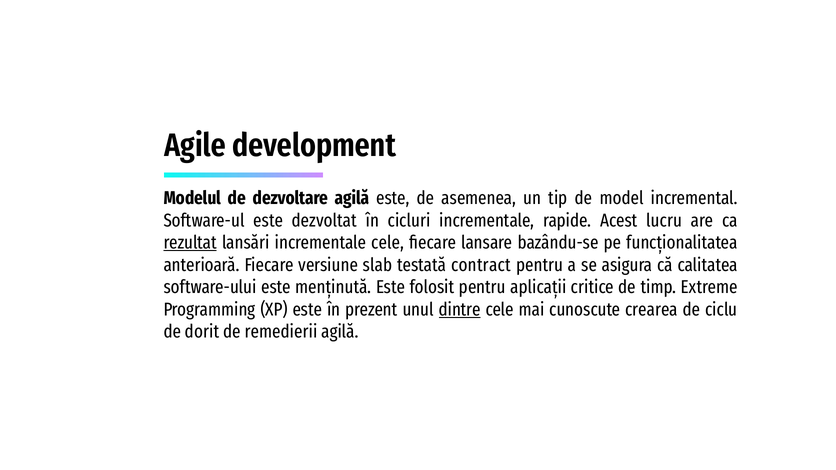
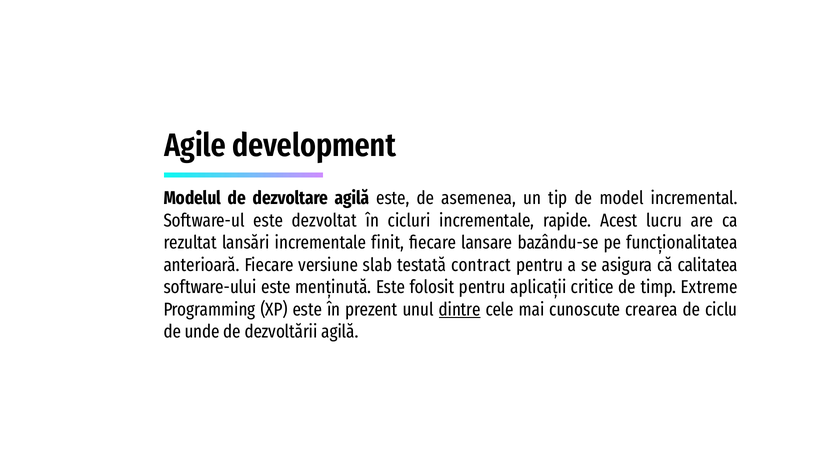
rezultat underline: present -> none (190, 243)
incrementale cele: cele -> finit (388, 243)
dorit: dorit -> unde (202, 332)
remedierii: remedierii -> dezvoltării (281, 332)
